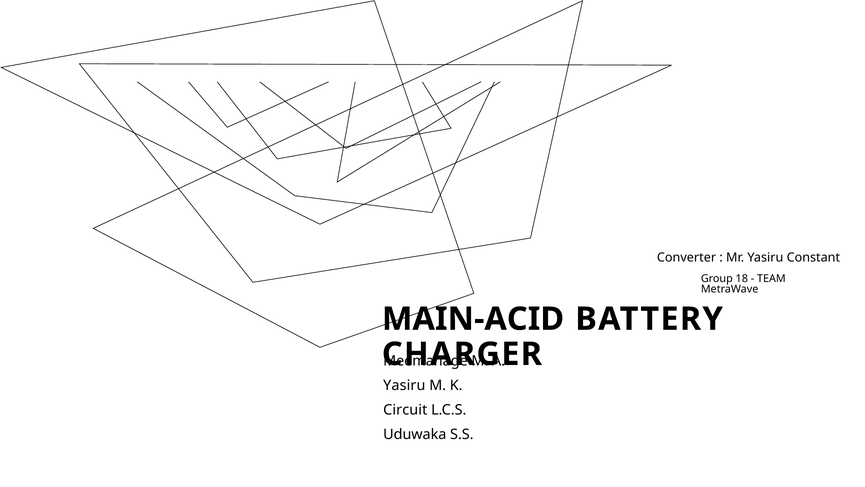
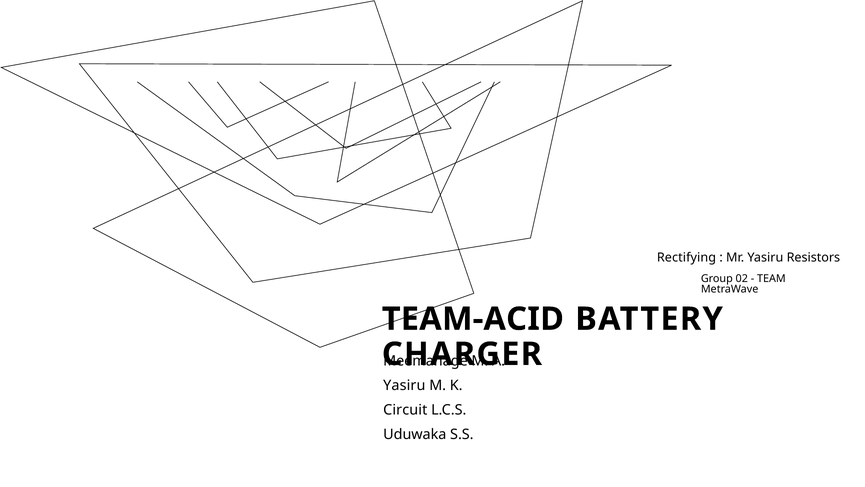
Converter: Converter -> Rectifying (687, 258)
Constant: Constant -> Resistors (813, 258)
18: 18 -> 02 (742, 278)
MAIN-ACID: MAIN-ACID -> TEAM-ACID (473, 319)
